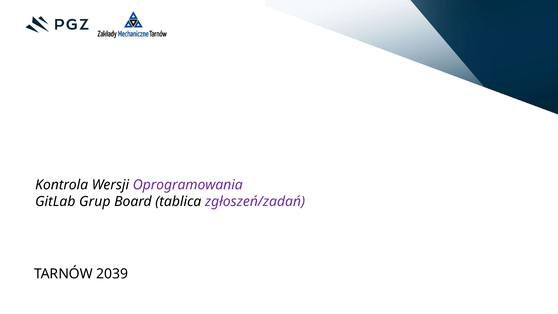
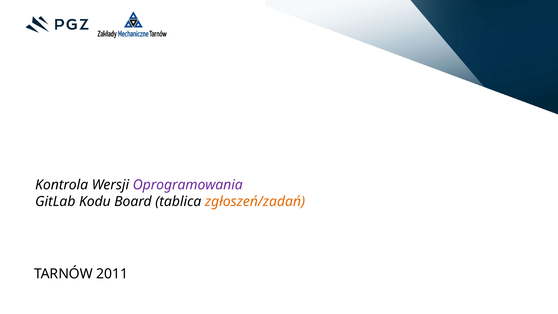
Grup: Grup -> Kodu (95, 201)
zgłoszeń/zadań colour: purple -> orange (255, 201)
2039: 2039 -> 2011 (112, 274)
